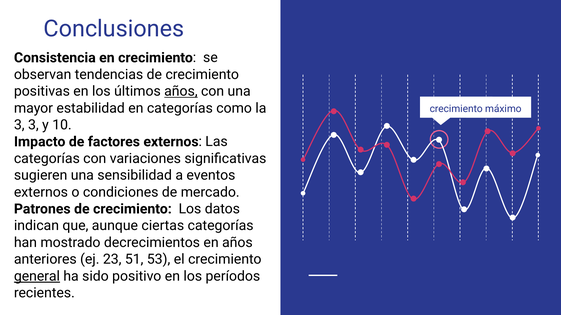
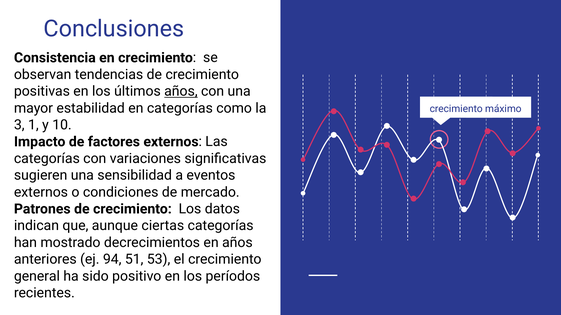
3 3: 3 -> 1 (33, 125)
23: 23 -> 94 (112, 260)
general underline: present -> none (37, 277)
